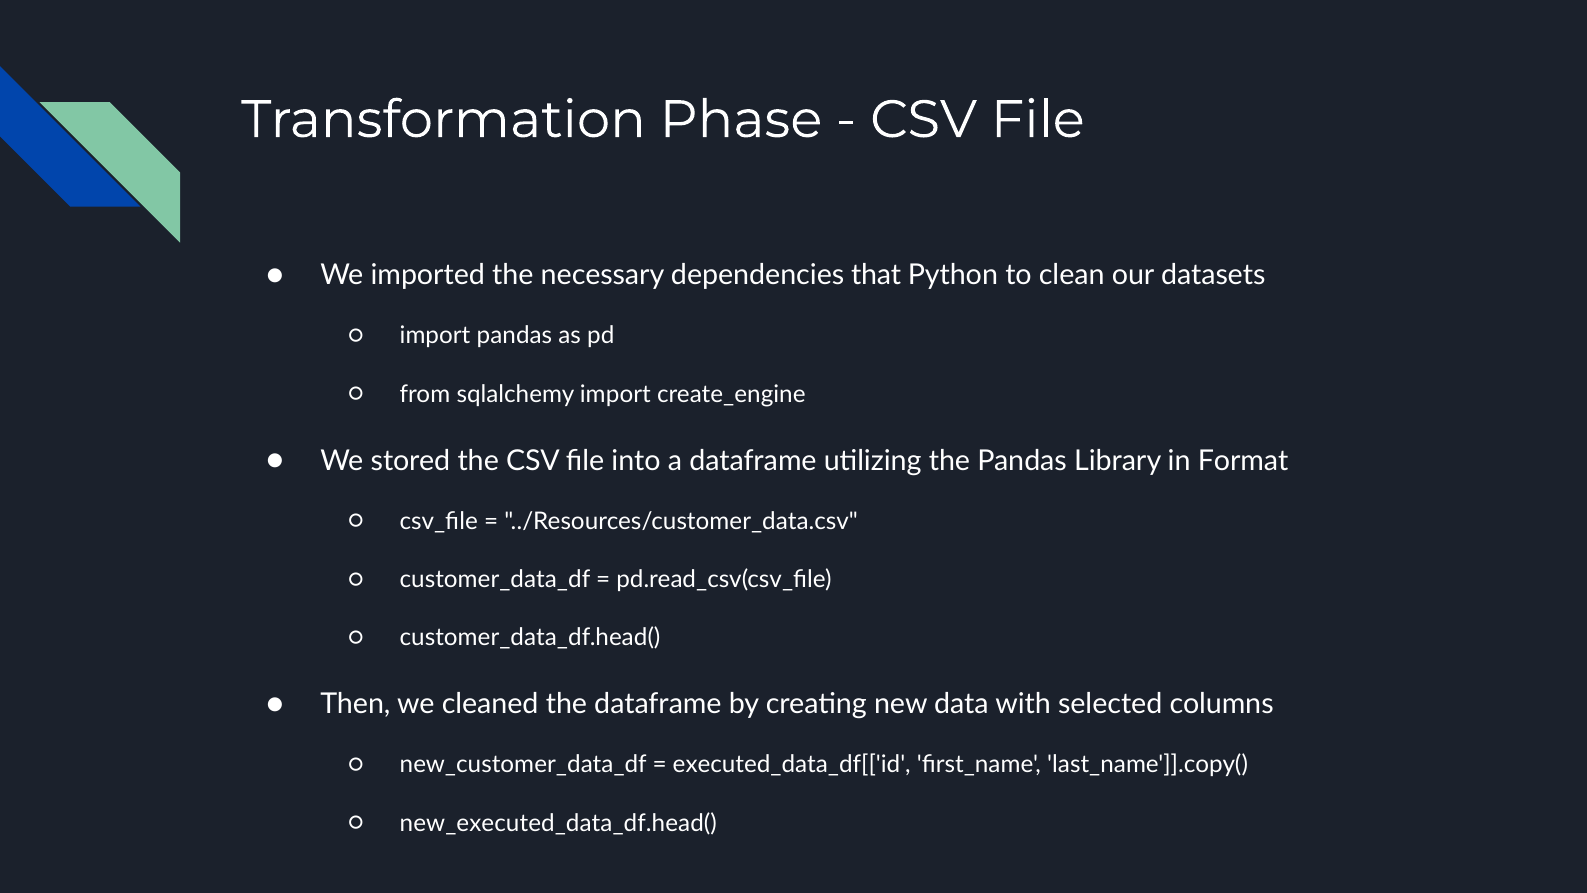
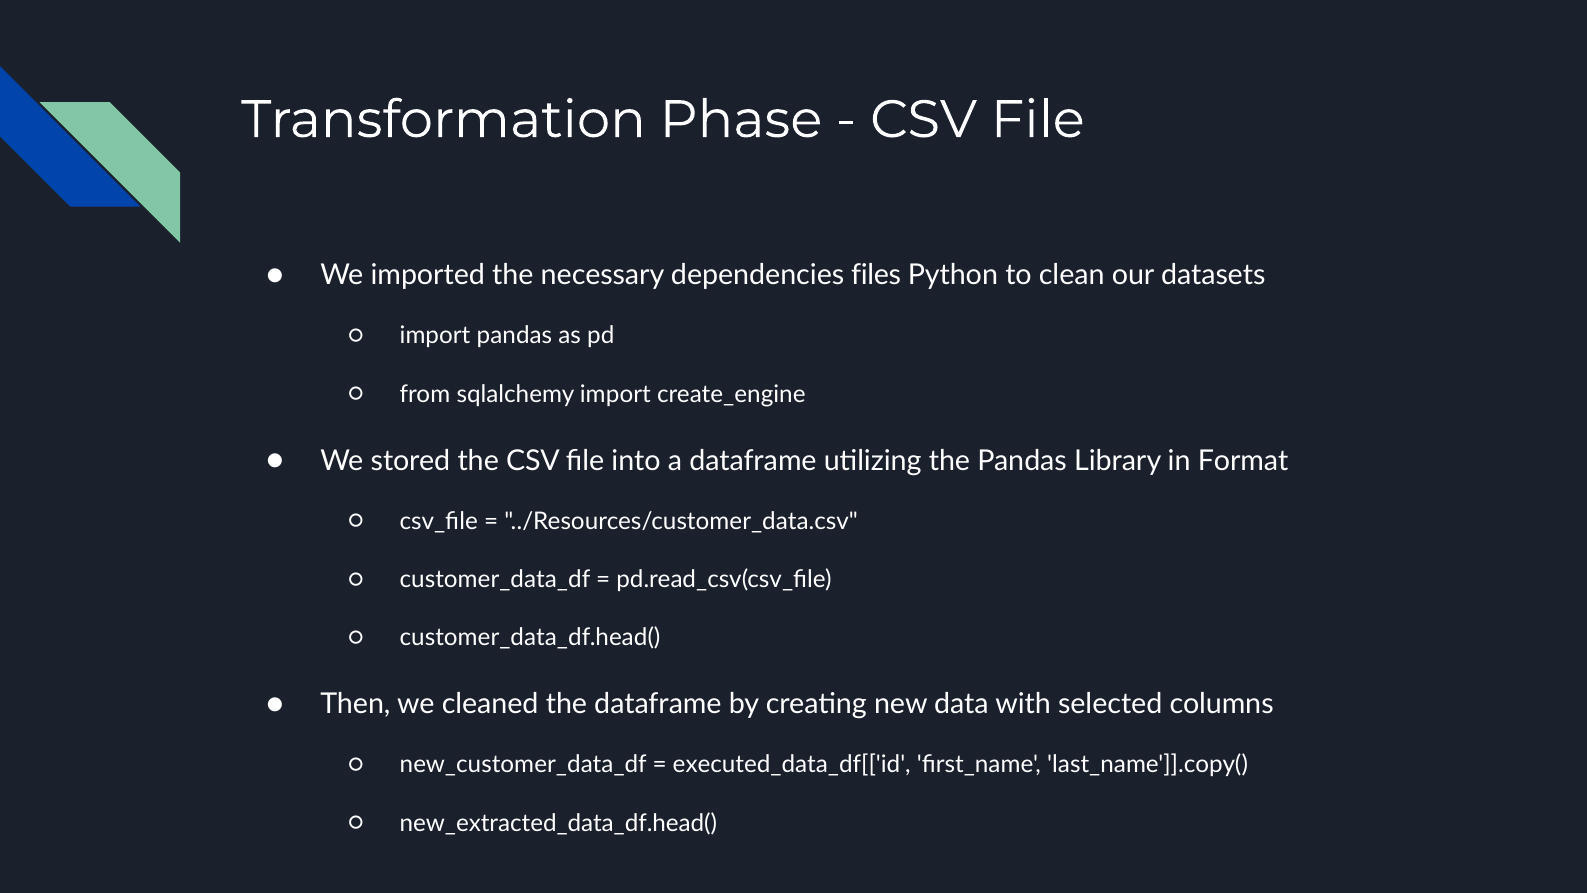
that: that -> files (876, 275)
new_executed_data_df.head(: new_executed_data_df.head( -> new_extracted_data_df.head( (558, 823)
